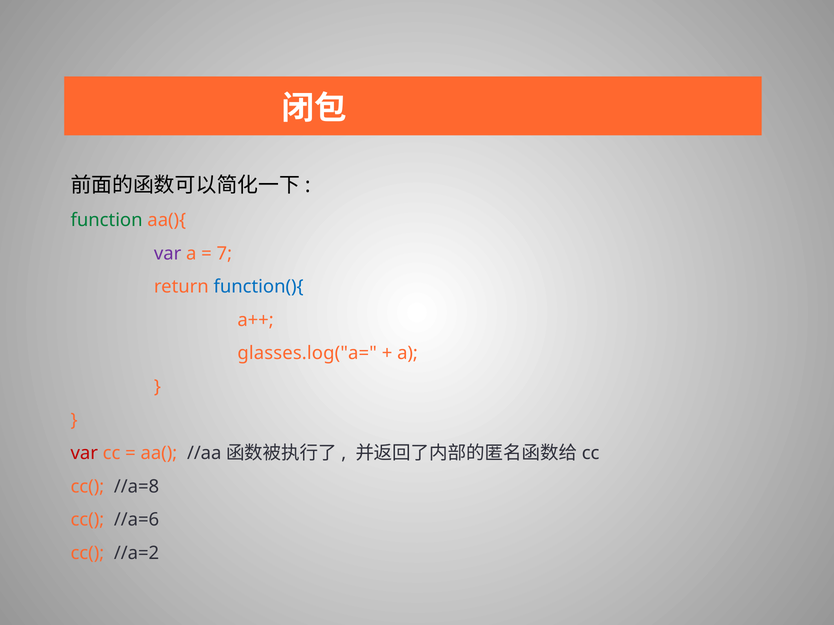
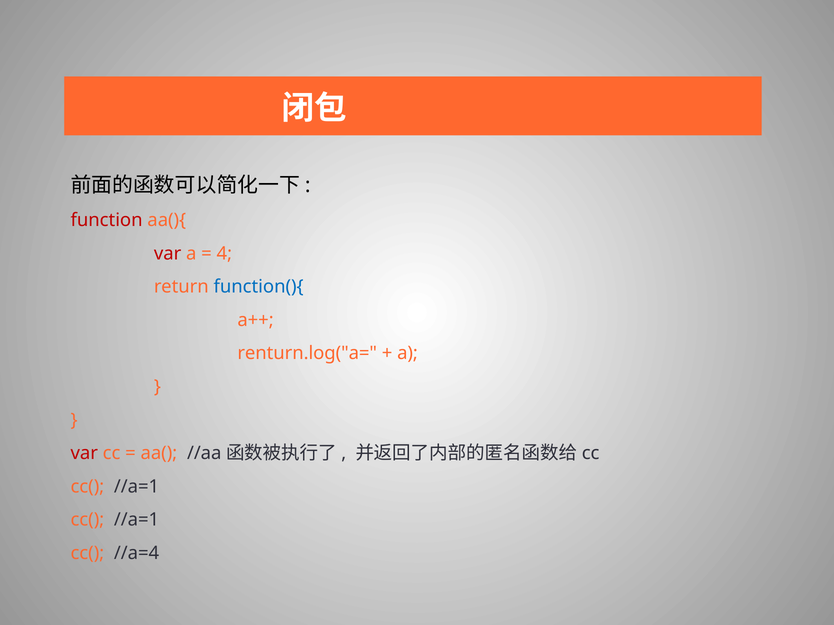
function colour: green -> red (107, 220)
var colour: purple -> red (168, 254)
7: 7 -> 4 (224, 254)
glasses.log("a=: glasses.log("a= -> renturn.log("a= (307, 354)
//a=8: //a=8 -> //a=1 (137, 487)
//a=6: //a=6 -> //a=1 (137, 520)
//a=2: //a=2 -> //a=4 (137, 554)
